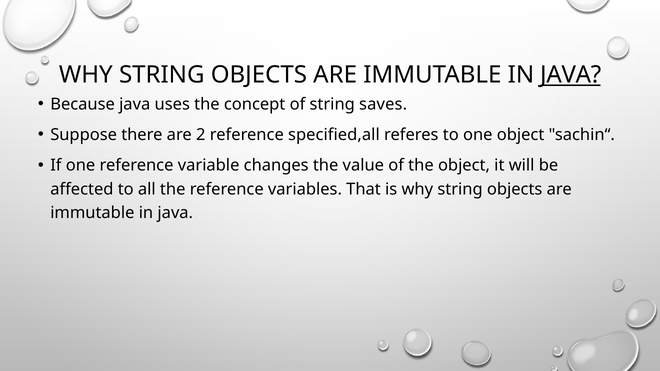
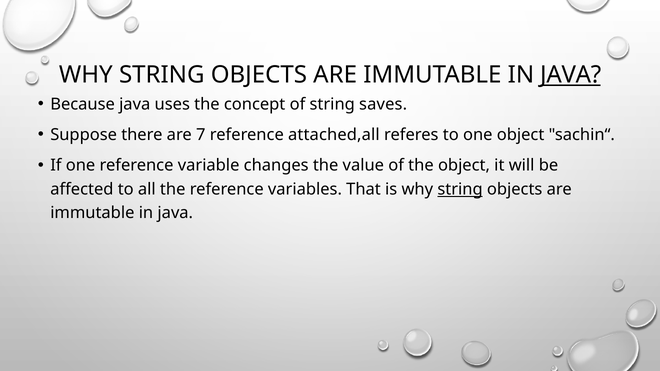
2: 2 -> 7 (201, 135)
specified,all: specified,all -> attached,all (334, 135)
string underline: none -> present (460, 189)
